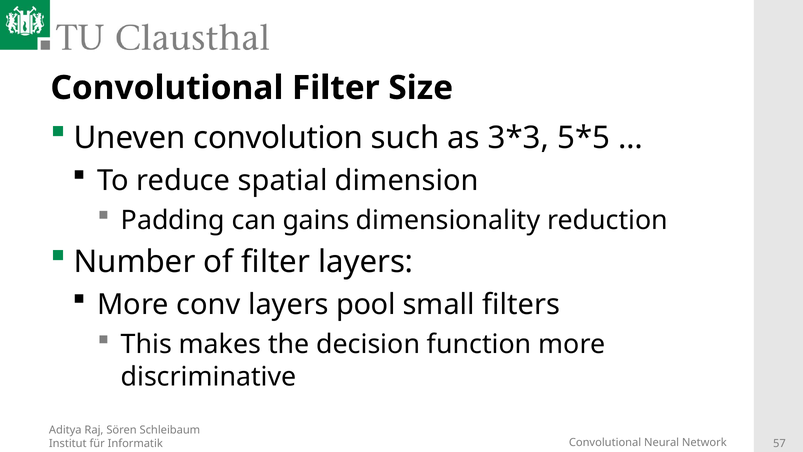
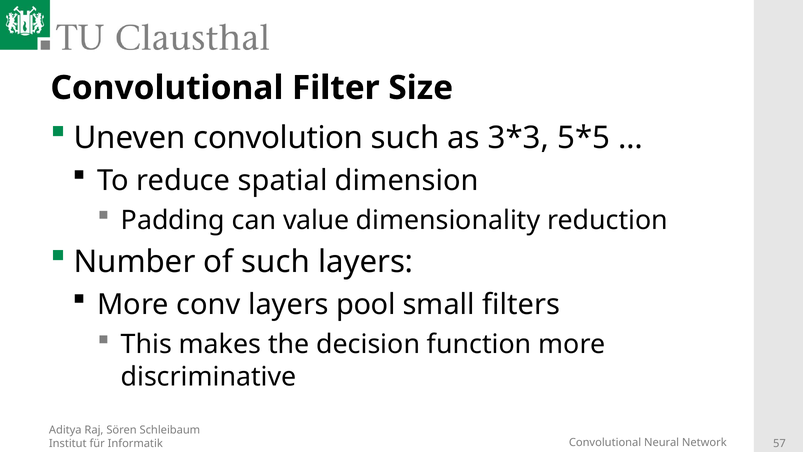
gains: gains -> value (316, 220)
of filter: filter -> such (276, 262)
